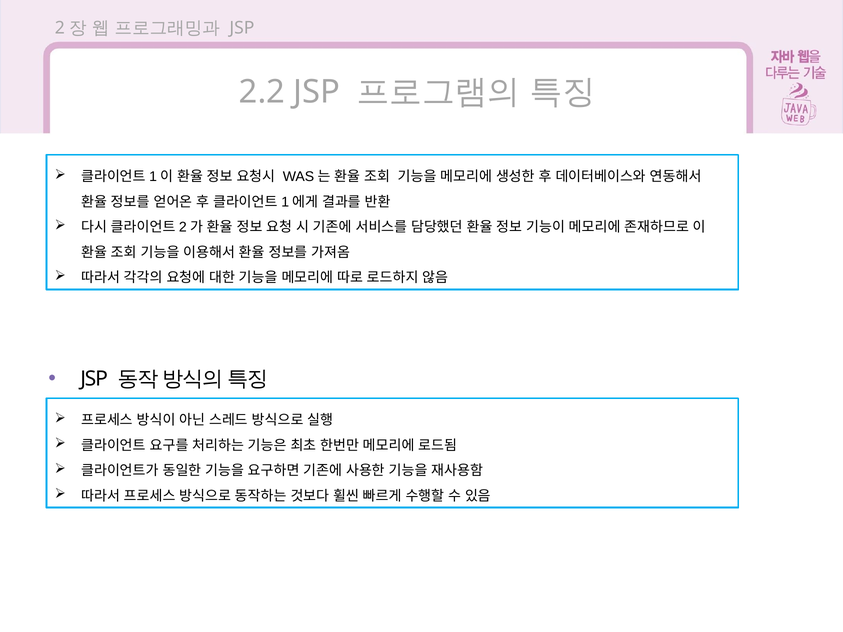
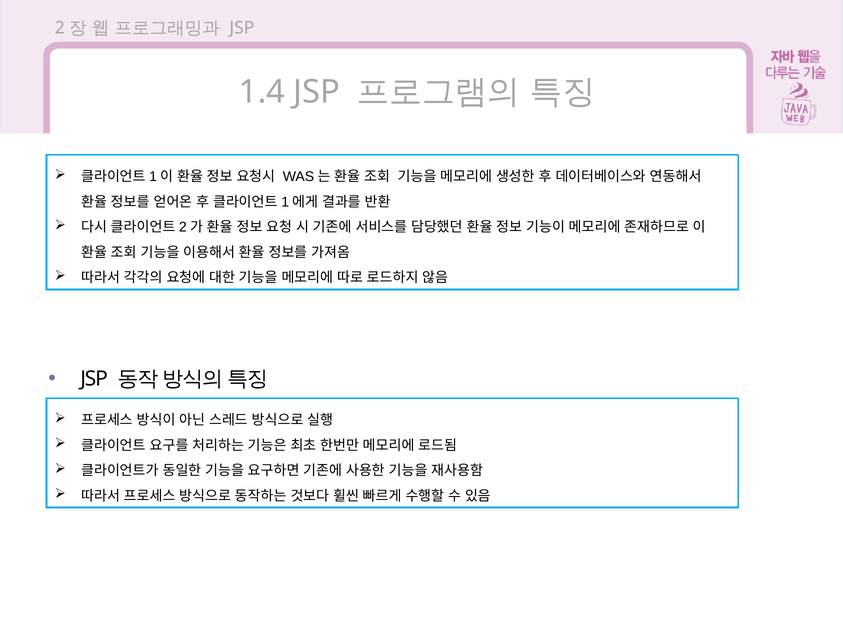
2.2: 2.2 -> 1.4 (262, 92)
